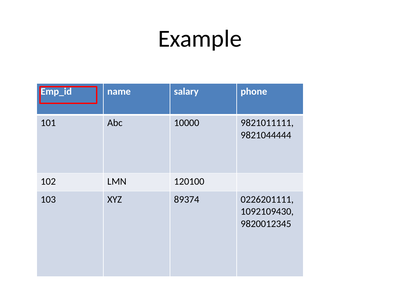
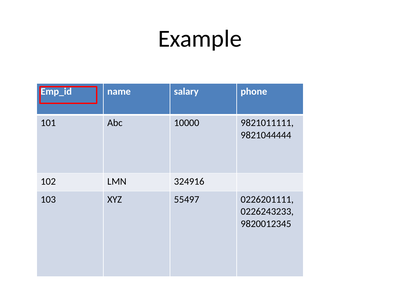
120100: 120100 -> 324916 (189, 181)
89374: 89374 -> 55497 (187, 199)
1092109430: 1092109430 -> 0226243233 (267, 212)
